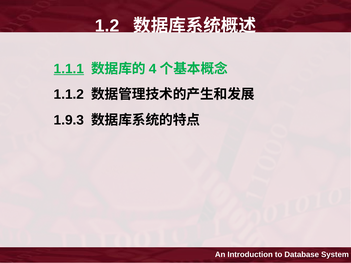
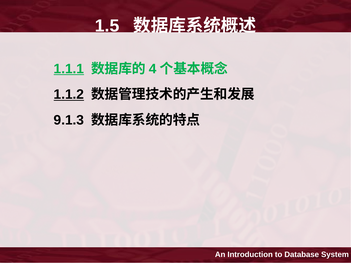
1.2: 1.2 -> 1.5 (107, 26)
1.1.2 underline: none -> present (69, 95)
1.9.3: 1.9.3 -> 9.1.3 (69, 120)
